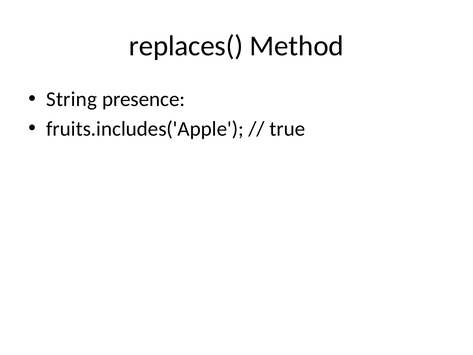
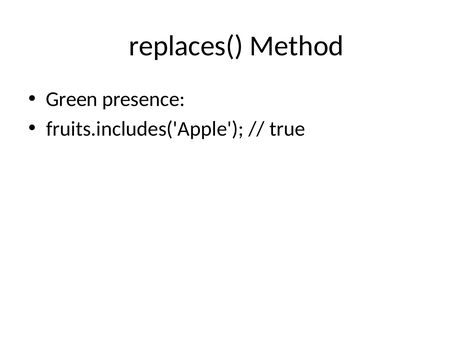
String: String -> Green (72, 99)
